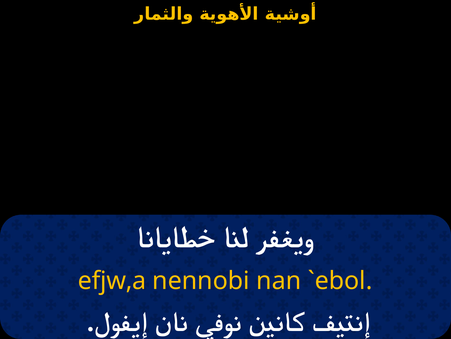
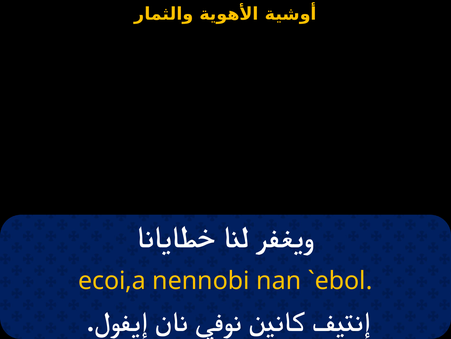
efjw,a: efjw,a -> ecoi,a (112, 280)
